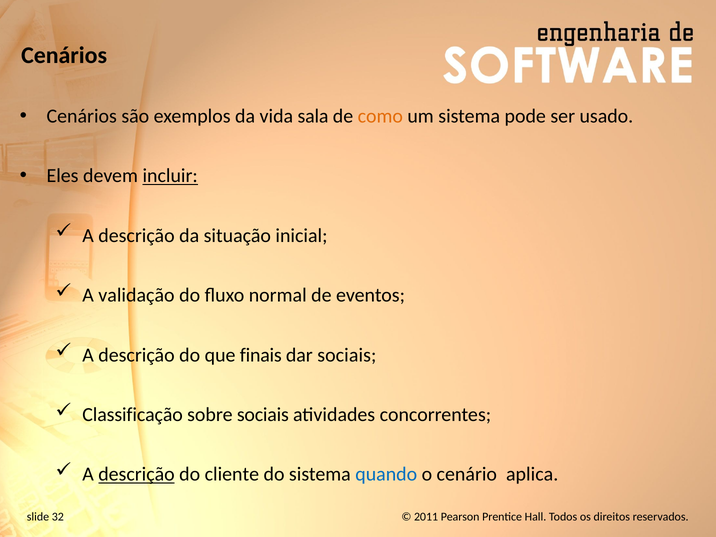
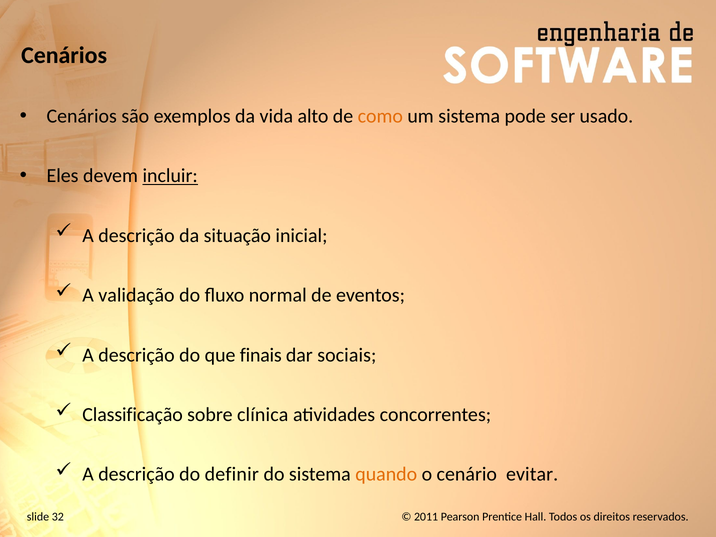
sala: sala -> alto (313, 116)
sobre sociais: sociais -> clínica (263, 415)
descrição underline: present -> none (136, 474)
cliente: cliente -> definir (232, 474)
quando colour: blue -> orange (386, 474)
aplica: aplica -> evitar (532, 474)
